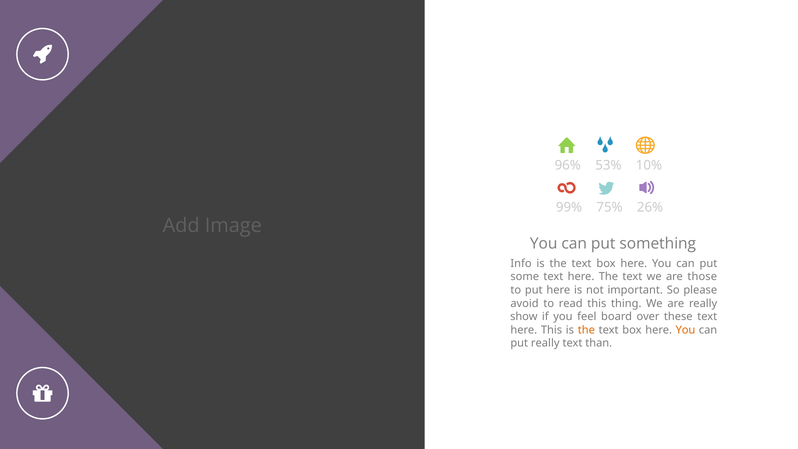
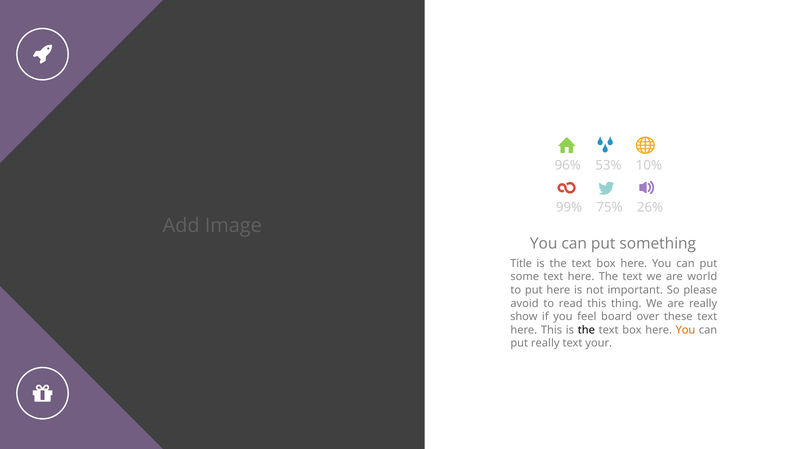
Info: Info -> Title (521, 263)
those: those -> world (702, 277)
the colour: orange -> black (586, 330)
than: than -> your (599, 343)
